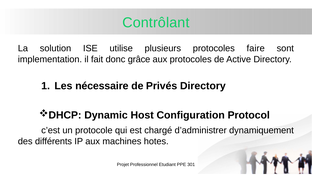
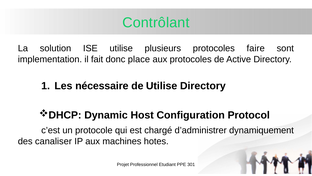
grâce: grâce -> place (139, 59)
de Privés: Privés -> Utilise (162, 86)
différents: différents -> canaliser (53, 141)
